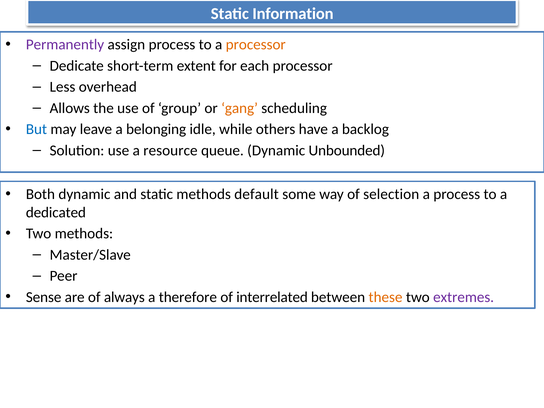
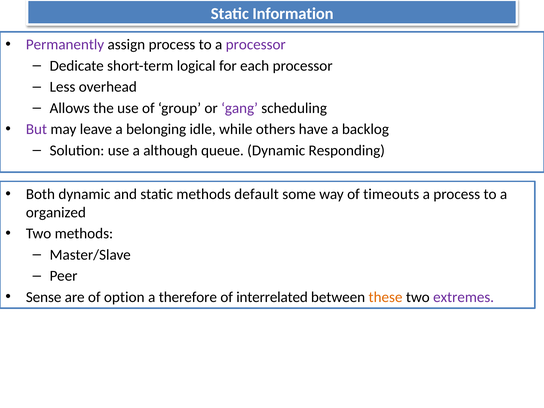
processor colour: orange -> purple (256, 45)
extent: extent -> logical (196, 66)
gang colour: orange -> purple (240, 108)
But colour: blue -> purple (36, 129)
resource: resource -> although (170, 151)
Unbounded: Unbounded -> Responding (347, 151)
selection: selection -> timeouts (391, 194)
dedicated: dedicated -> organized (56, 212)
always: always -> option (124, 297)
